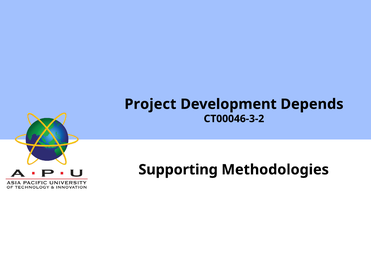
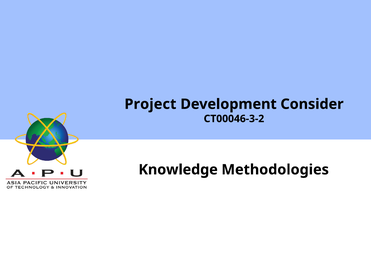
Depends: Depends -> Consider (312, 104)
Supporting: Supporting -> Knowledge (178, 169)
